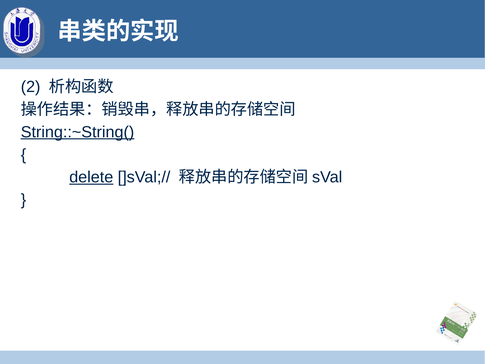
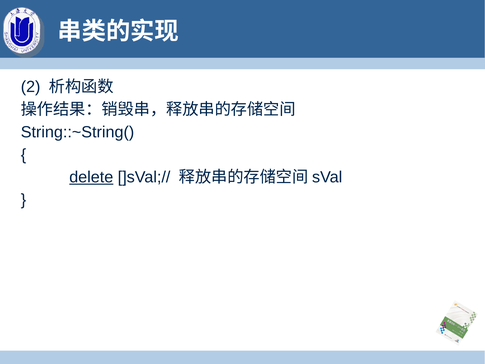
String::~String( underline: present -> none (78, 132)
